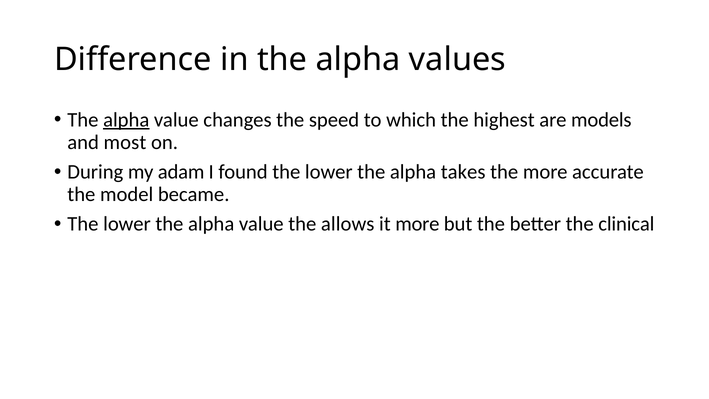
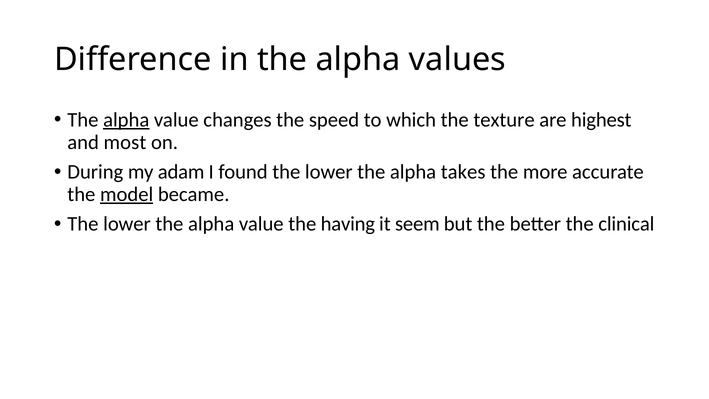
highest: highest -> texture (504, 120)
models: models -> highest (601, 120)
model underline: none -> present (127, 194)
allows: allows -> having (348, 224)
it more: more -> seem (417, 224)
